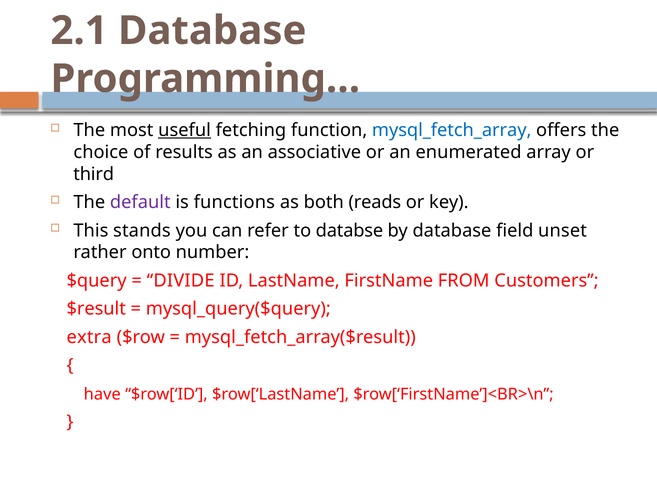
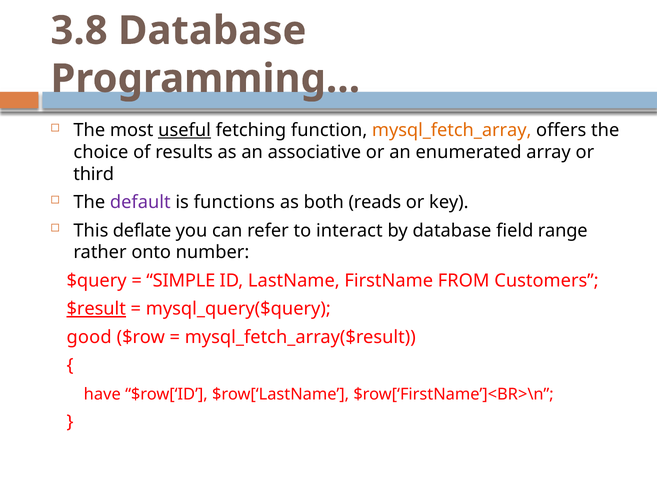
2.1: 2.1 -> 3.8 (79, 31)
mysql_fetch_array colour: blue -> orange (452, 130)
stands: stands -> deflate (142, 231)
databse: databse -> interact (349, 231)
unset: unset -> range (563, 231)
DIVIDE: DIVIDE -> SIMPLE (181, 281)
$result underline: none -> present (96, 309)
extra: extra -> good (89, 338)
